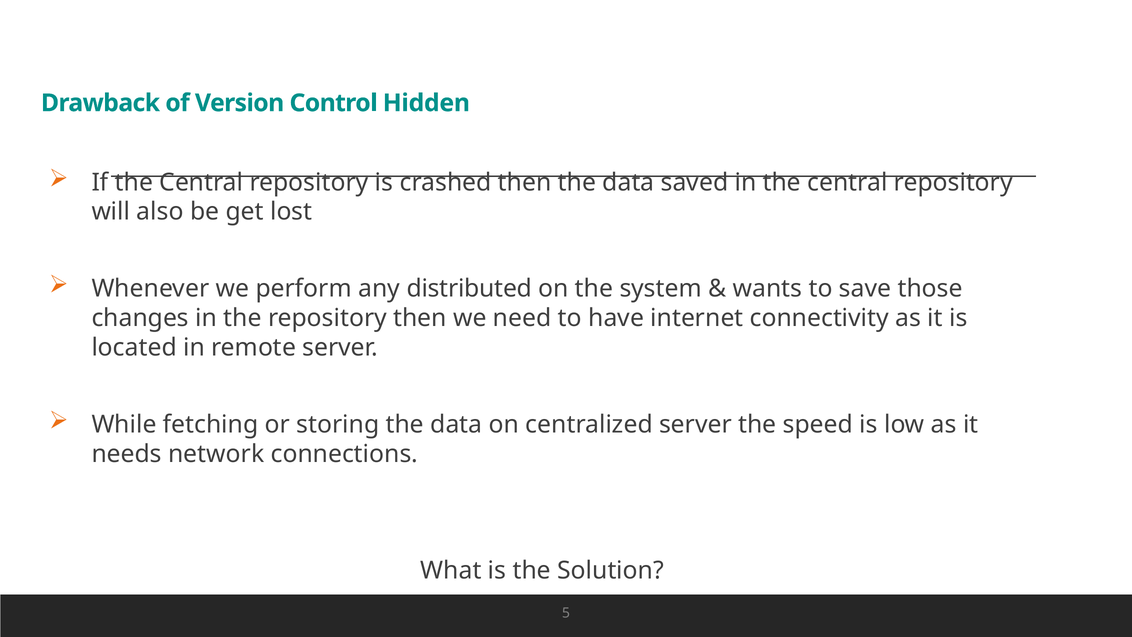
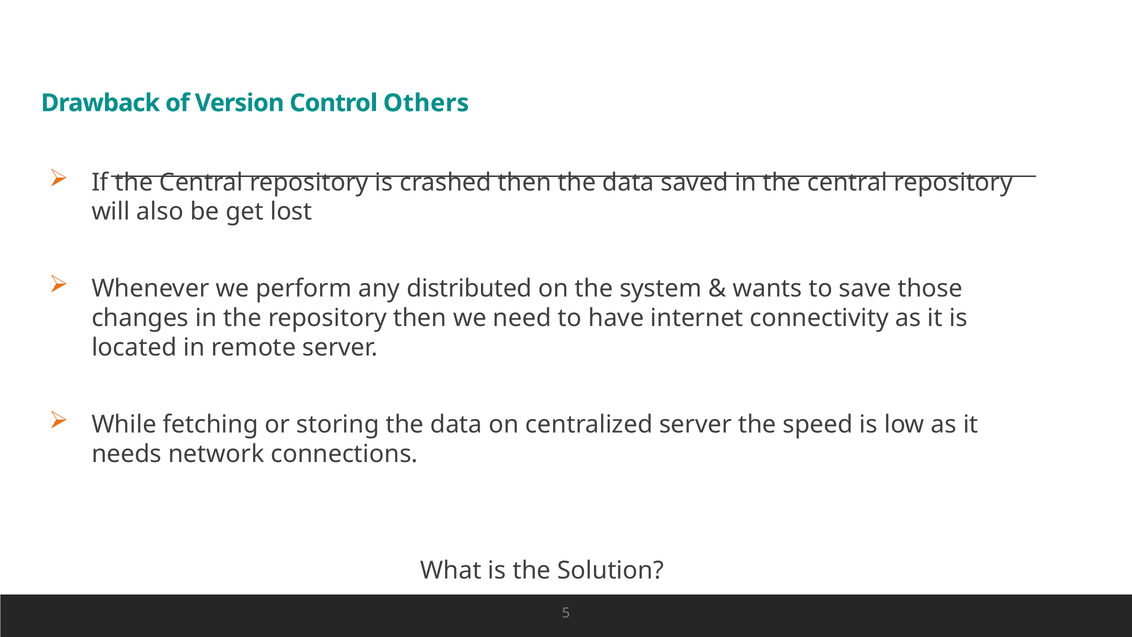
Hidden: Hidden -> Others (426, 103)
